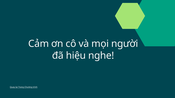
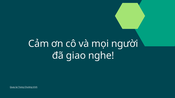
hiệu: hiệu -> giao (76, 56)
